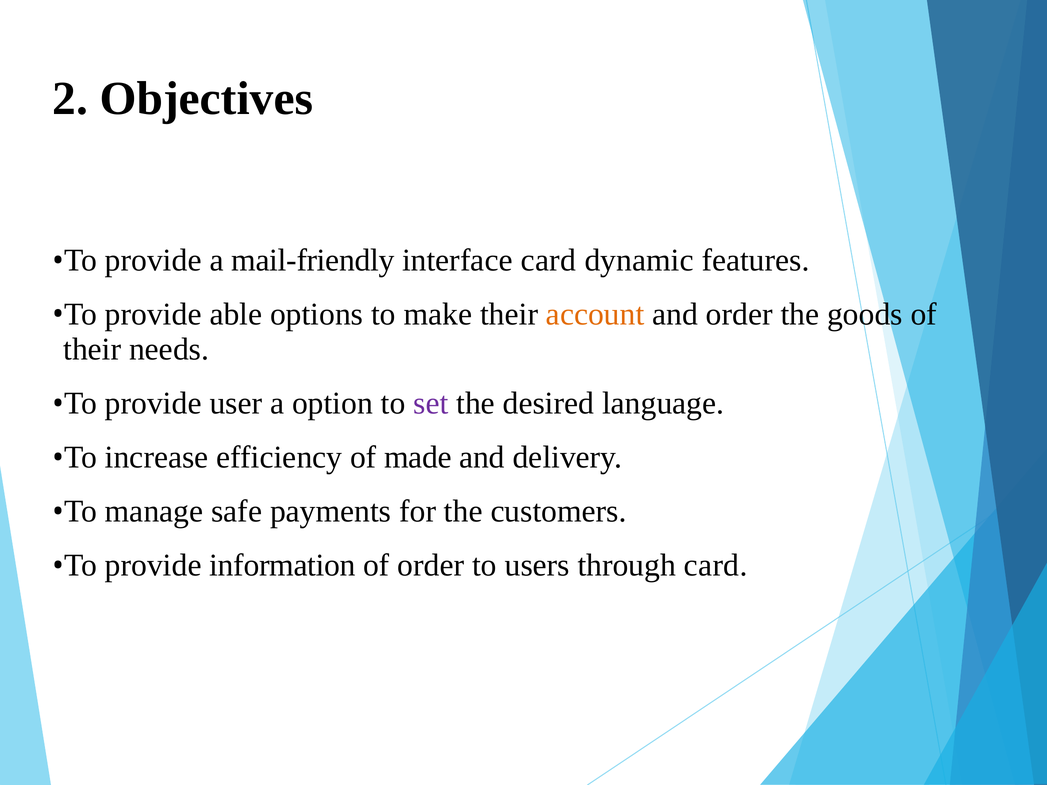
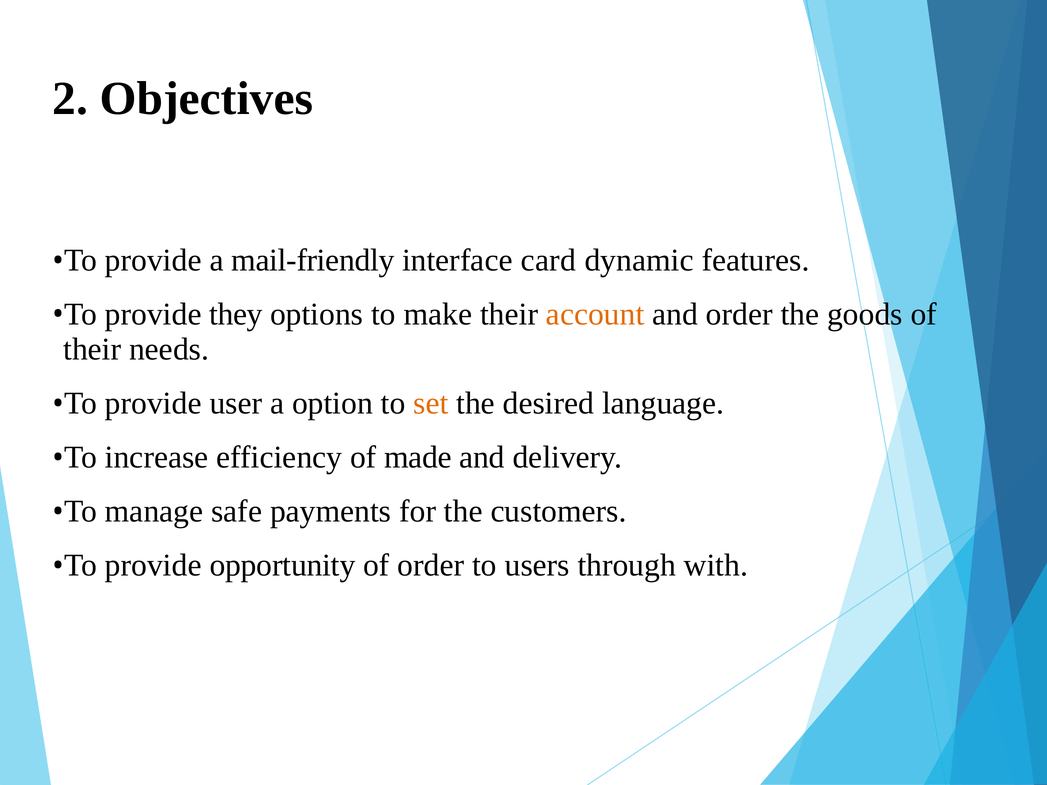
able: able -> they (236, 314)
set colour: purple -> orange (431, 403)
information: information -> opportunity (282, 565)
through card: card -> with (716, 565)
